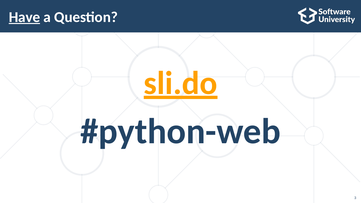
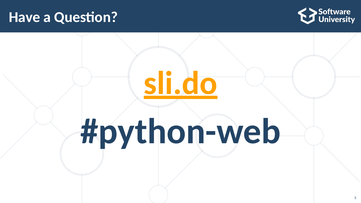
Have underline: present -> none (24, 17)
